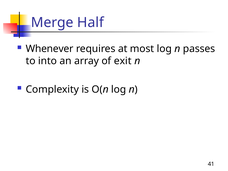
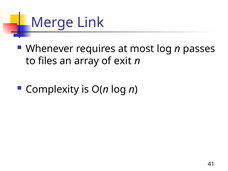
Half: Half -> Link (91, 23)
into: into -> files (48, 61)
